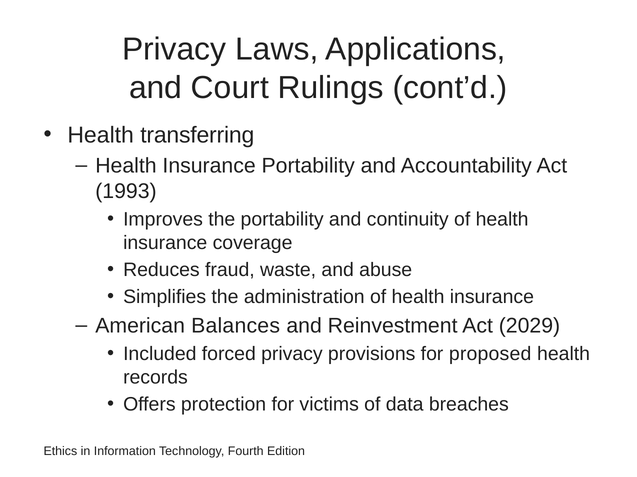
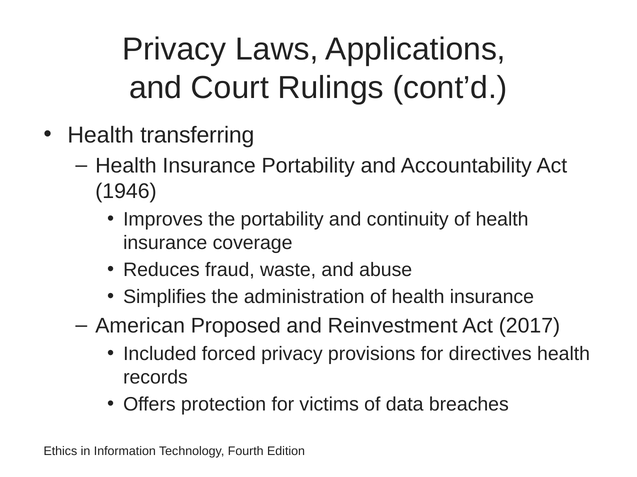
1993: 1993 -> 1946 (126, 192)
Balances: Balances -> Proposed (236, 326)
2029: 2029 -> 2017 (529, 326)
proposed: proposed -> directives (490, 354)
